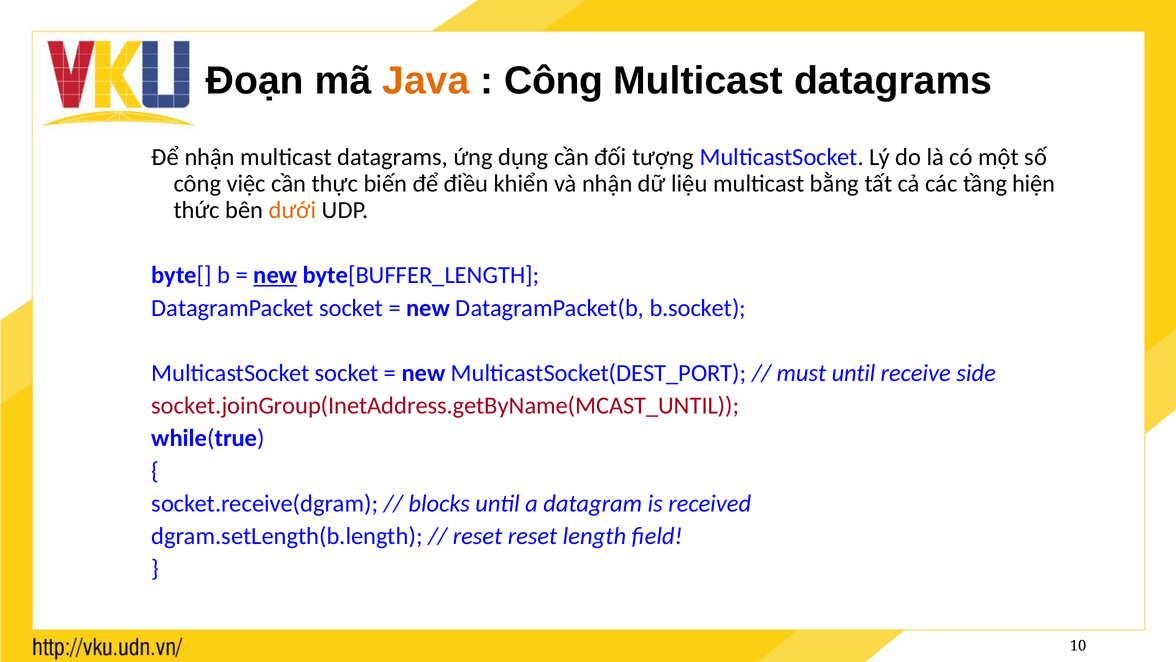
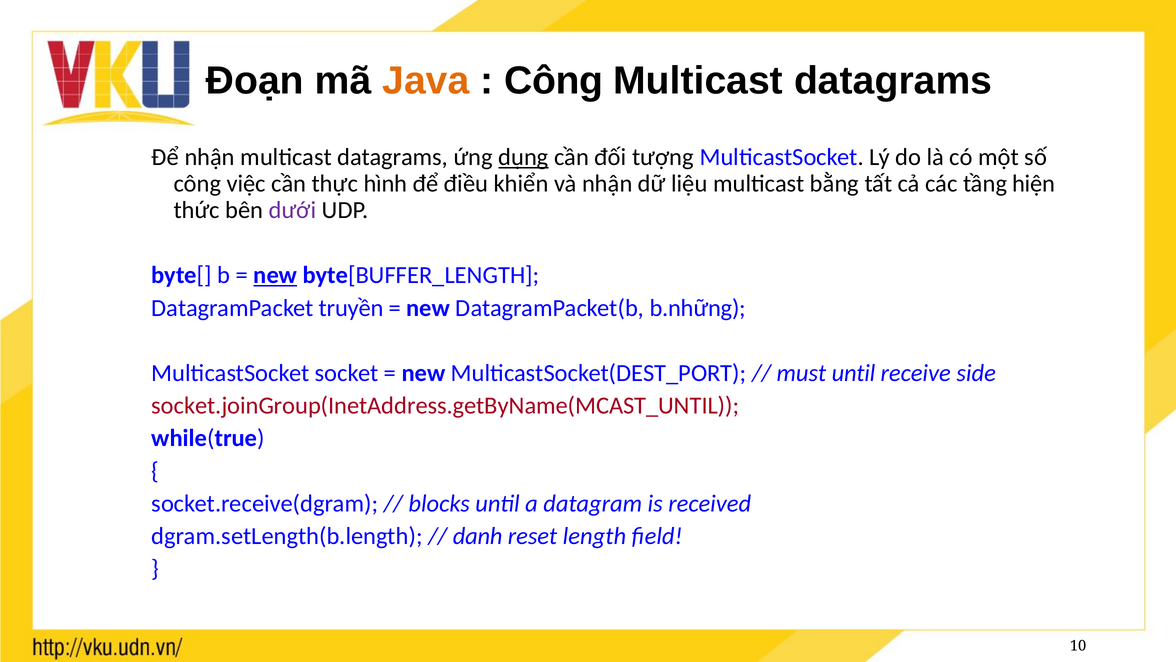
dụng underline: none -> present (523, 157)
biến: biến -> hình (385, 184)
dưới colour: orange -> purple (293, 210)
DatagramPacket socket: socket -> truyền (351, 308)
b.socket: b.socket -> b.những (698, 308)
reset: reset -> danh (478, 536)
